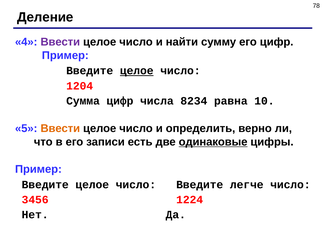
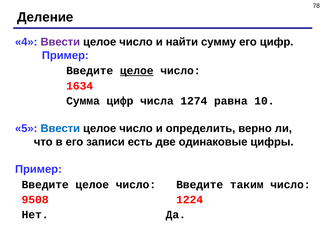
1204: 1204 -> 1634 (80, 86)
8234: 8234 -> 1274 (194, 101)
Ввести colour: orange -> blue (60, 129)
одинаковые underline: present -> none (213, 142)
легче: легче -> таким (247, 185)
3456: 3456 -> 9508 (35, 200)
